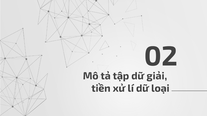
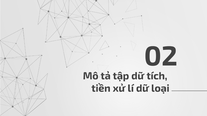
giải: giải -> tích (157, 76)
